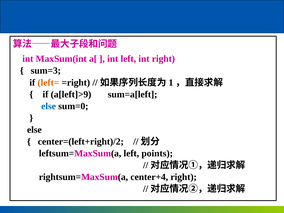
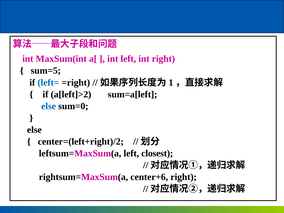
sum=3: sum=3 -> sum=5 (46, 71)
left= colour: orange -> blue (48, 82)
a[left]>9: a[left]>9 -> a[left]>2 (71, 94)
points: points -> closest (157, 153)
center+4: center+4 -> center+6 (149, 177)
